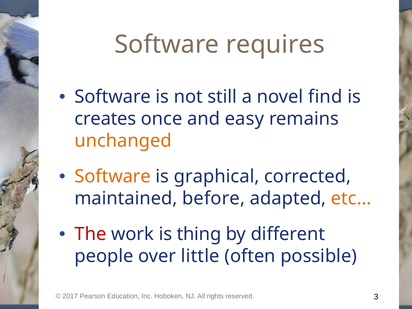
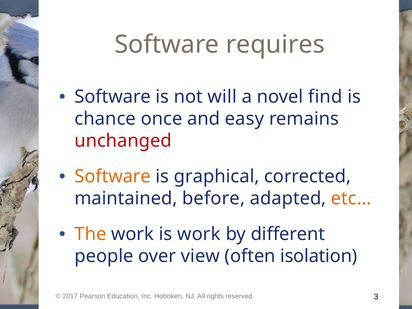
still: still -> will (222, 97)
creates: creates -> chance (105, 119)
unchanged colour: orange -> red (123, 141)
The colour: red -> orange (90, 234)
is thing: thing -> work (199, 234)
little: little -> view (200, 256)
possible: possible -> isolation (319, 256)
